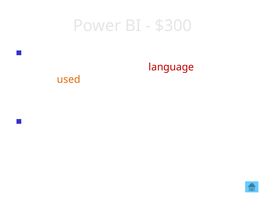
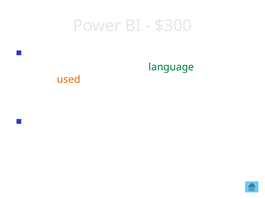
language colour: red -> green (171, 67)
